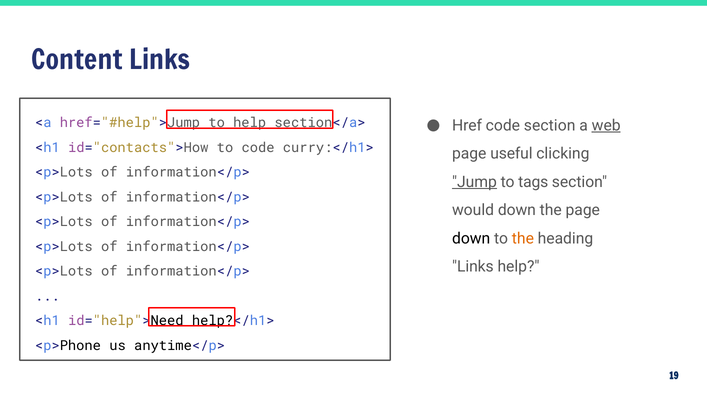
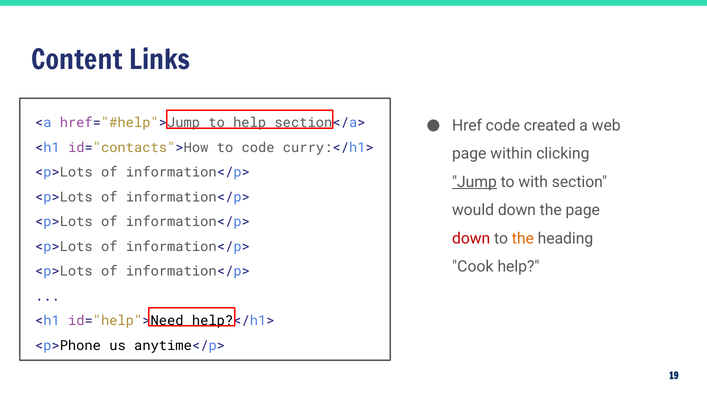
code section: section -> created (550, 125)
web underline: present -> none (606, 125)
useful: useful -> within (511, 154)
tags: tags -> with (533, 182)
down colour: black -> red (471, 238)
Links: Links -> Cook (473, 267)
